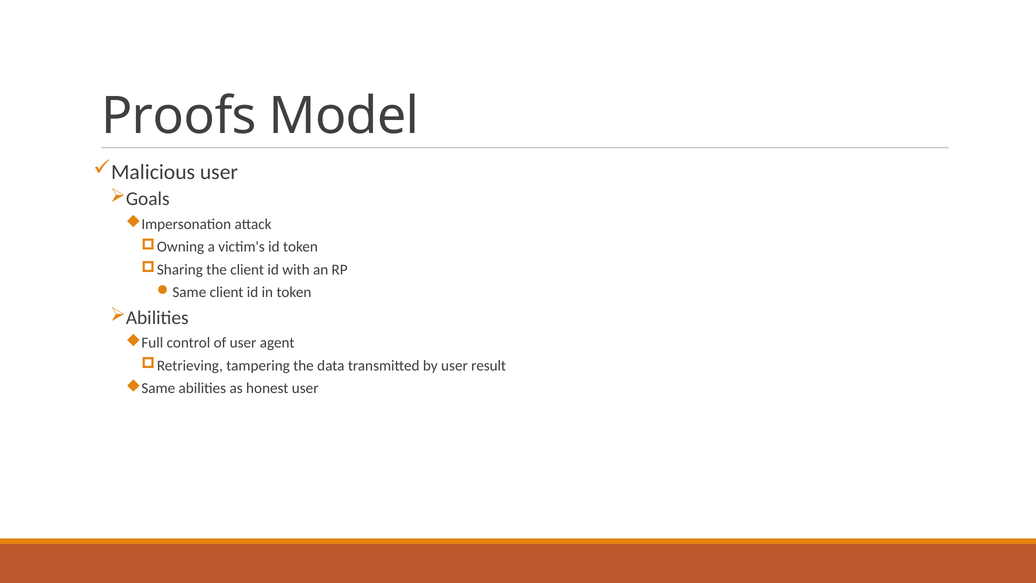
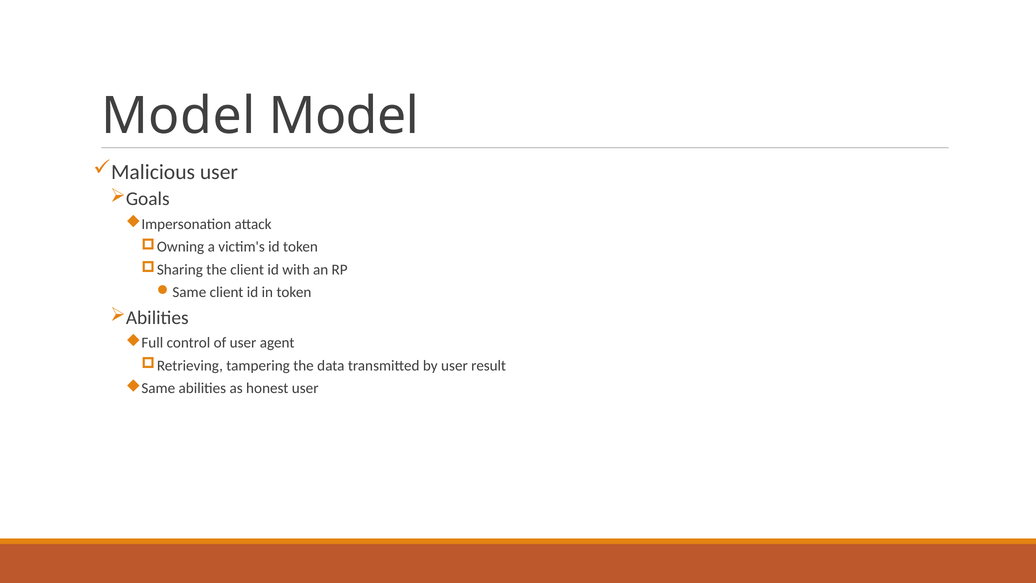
Proofs: Proofs -> Model (178, 116)
